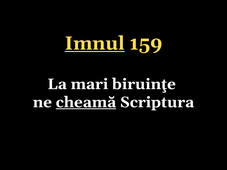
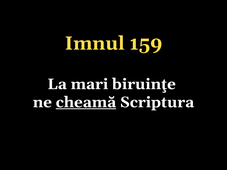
Imnul underline: present -> none (95, 43)
